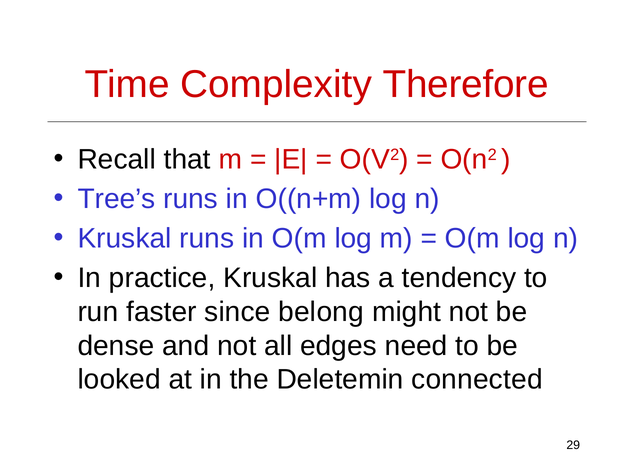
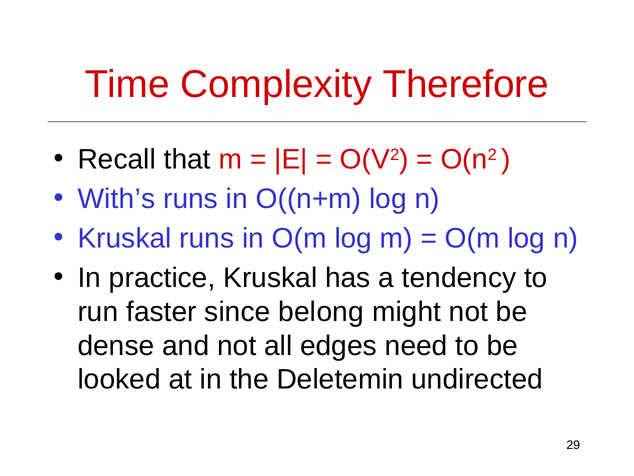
Tree’s: Tree’s -> With’s (116, 199)
connected: connected -> undirected (477, 379)
